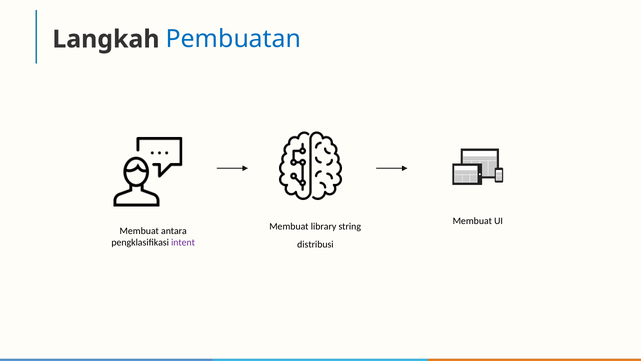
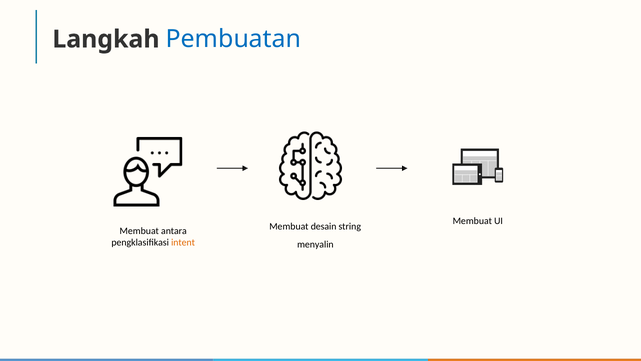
library: library -> desain (324, 226)
intent colour: purple -> orange (183, 242)
distribusi: distribusi -> menyalin (315, 244)
